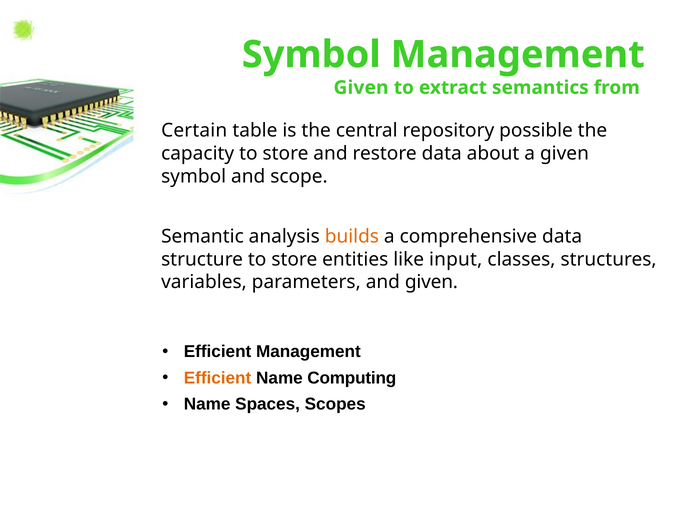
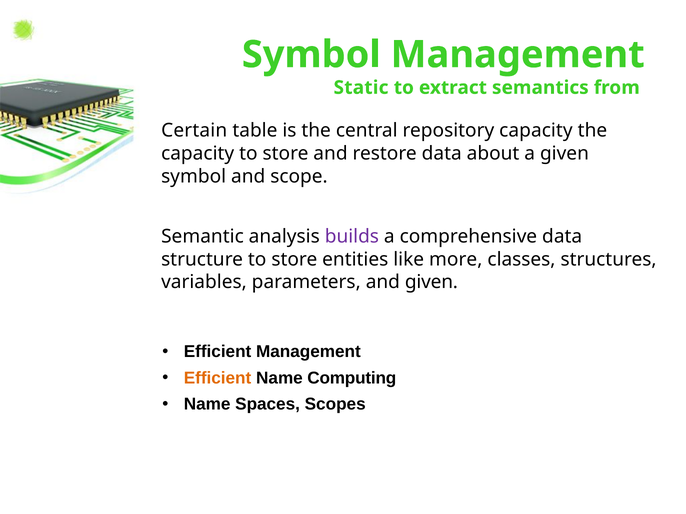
Given: Given -> Static (361, 88)
repository possible: possible -> capacity (536, 131)
builds colour: orange -> purple (352, 237)
input: input -> more (456, 260)
